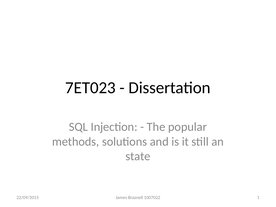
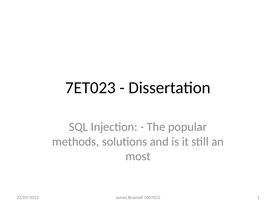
state: state -> most (138, 156)
